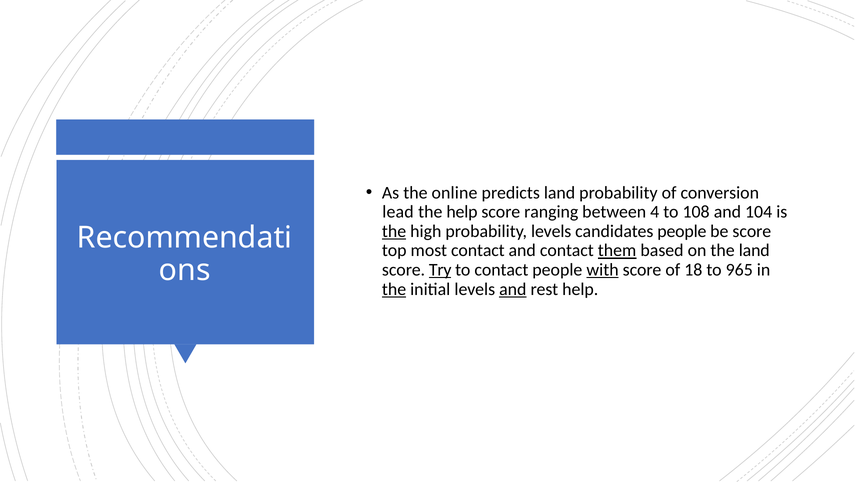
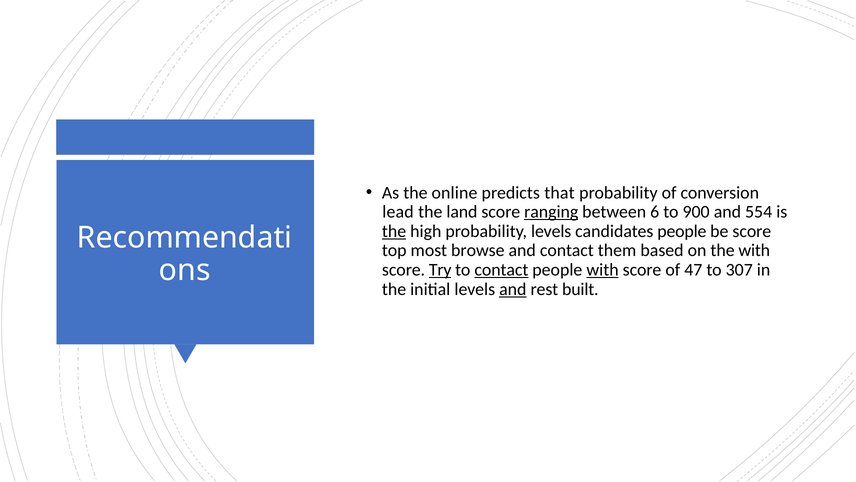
predicts land: land -> that (559, 192)
the help: help -> land (462, 212)
ranging underline: none -> present (551, 212)
4: 4 -> 6 (655, 212)
108: 108 -> 900 (696, 212)
104: 104 -> 554 (759, 212)
most contact: contact -> browse (478, 250)
them underline: present -> none (617, 250)
the land: land -> with (754, 250)
contact underline: none -> present (501, 270)
18: 18 -> 47 (693, 270)
965: 965 -> 307 (739, 270)
the underline: present -> none (394, 289)
rest help: help -> built (580, 289)
